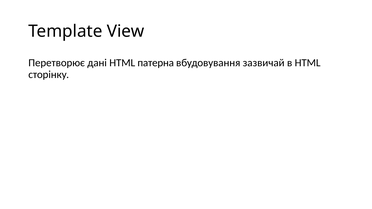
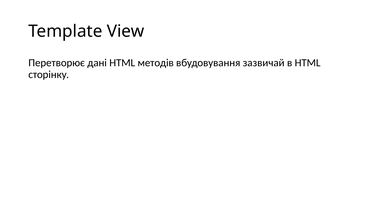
патерна: патерна -> методів (156, 63)
